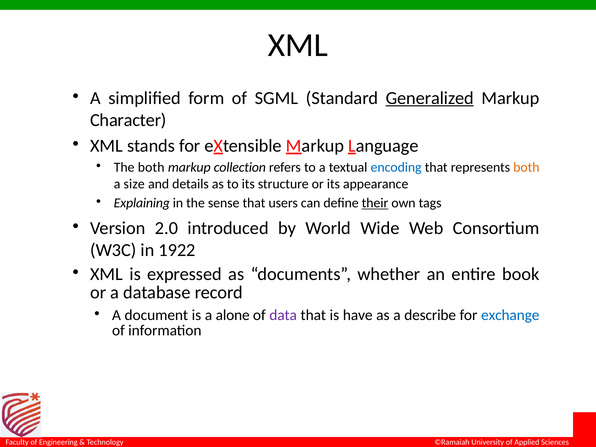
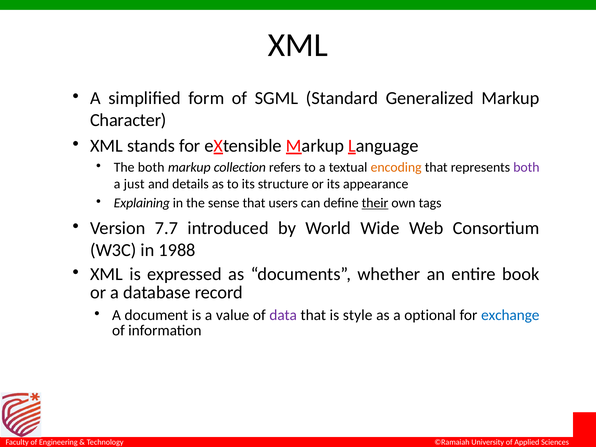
Generalized underline: present -> none (430, 98)
encoding colour: blue -> orange (396, 167)
both colour: orange -> purple (526, 167)
size: size -> just (134, 184)
2.0: 2.0 -> 7.7 (166, 228)
1922: 1922 -> 1988 (177, 250)
alone: alone -> value (233, 315)
have: have -> style (358, 315)
describe: describe -> optional (430, 315)
